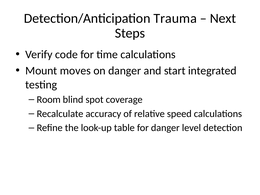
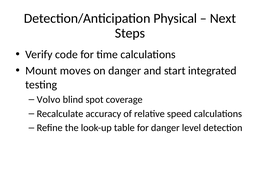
Trauma: Trauma -> Physical (175, 18)
Room: Room -> Volvo (49, 100)
